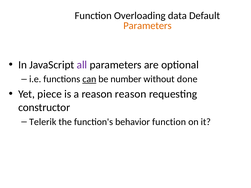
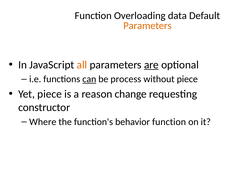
all colour: purple -> orange (82, 65)
are underline: none -> present (151, 65)
number: number -> process (126, 79)
without done: done -> piece (187, 79)
reason reason: reason -> change (131, 94)
Telerik: Telerik -> Where (43, 122)
